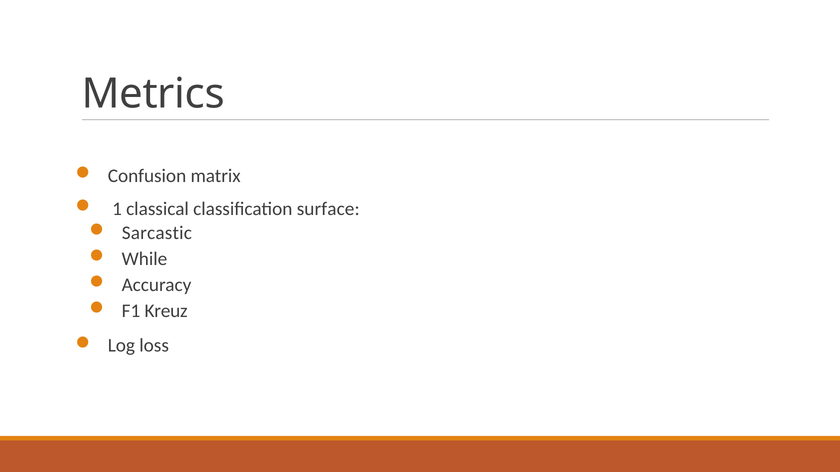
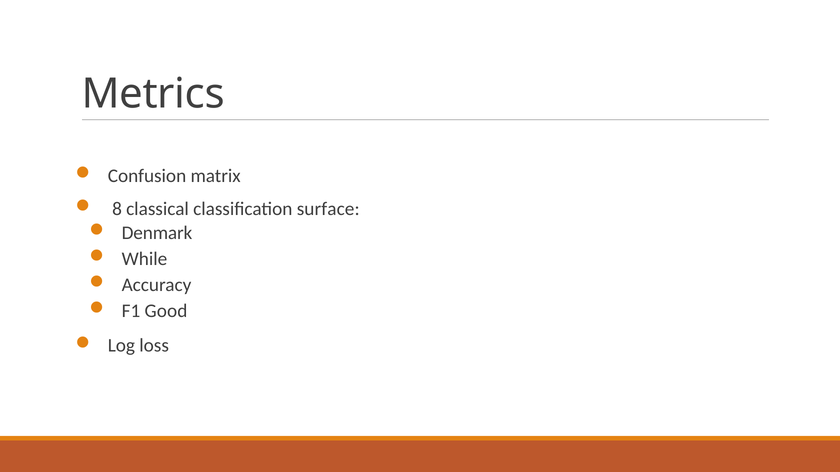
1: 1 -> 8 (117, 209)
Sarcastic: Sarcastic -> Denmark (157, 233)
Kreuz: Kreuz -> Good (166, 311)
